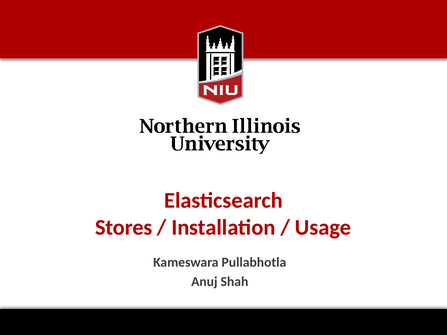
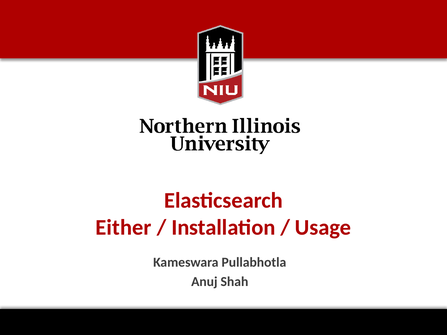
Stores: Stores -> Either (124, 227)
